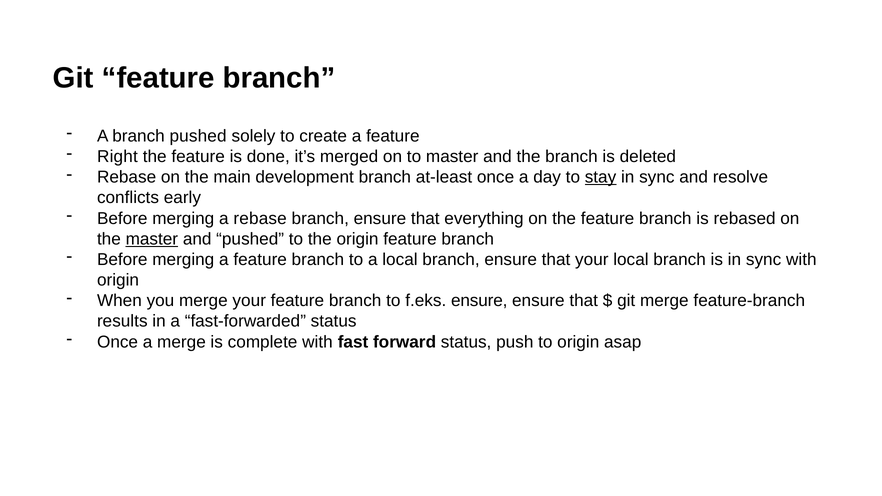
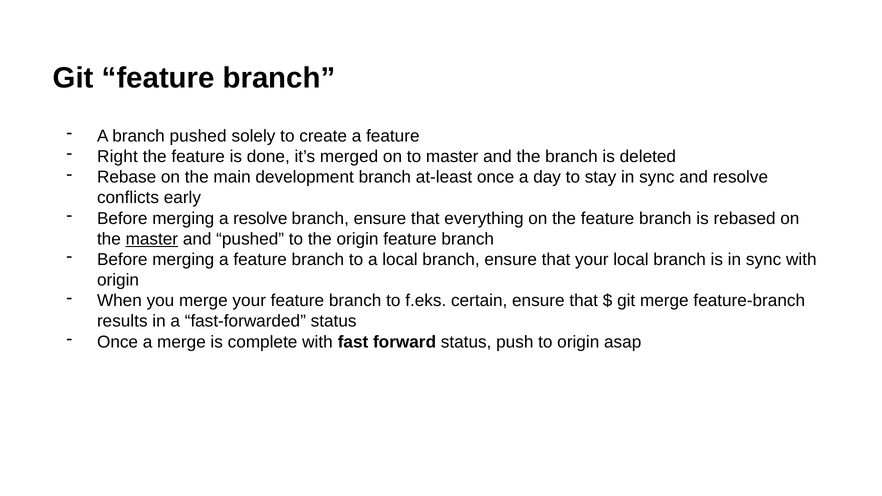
stay underline: present -> none (601, 177)
a rebase: rebase -> resolve (260, 218)
f.eks ensure: ensure -> certain (479, 301)
